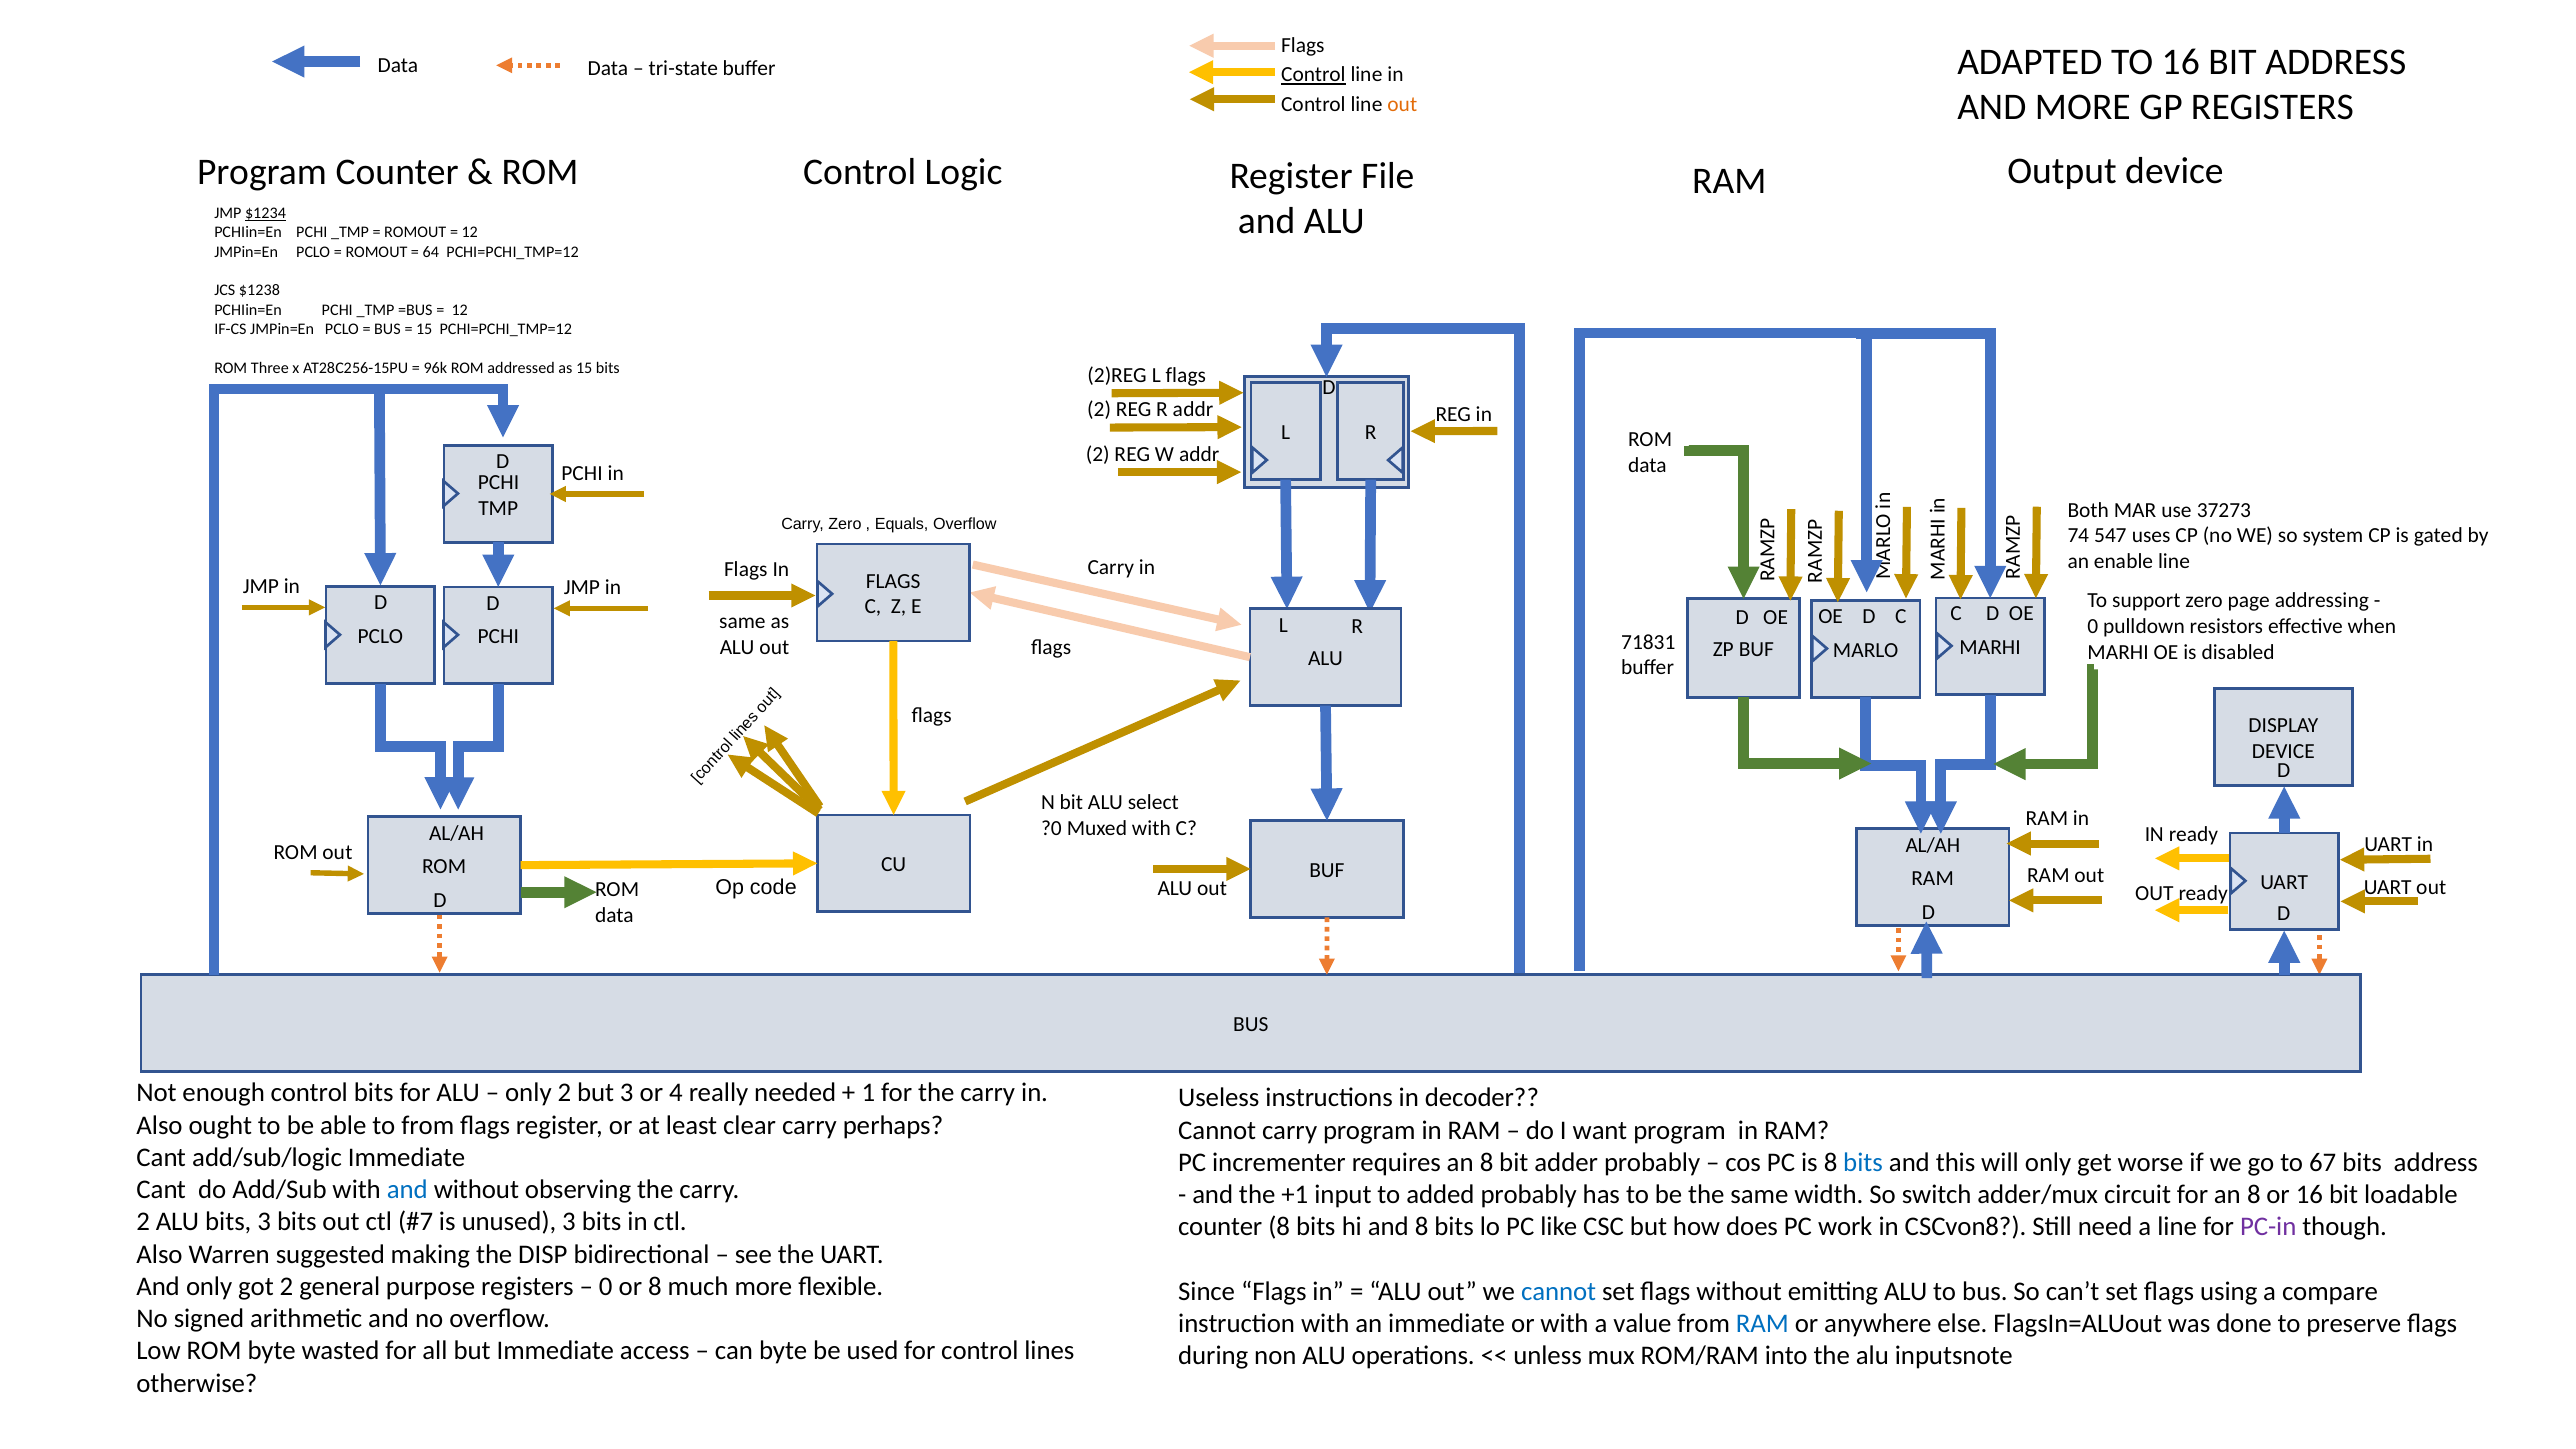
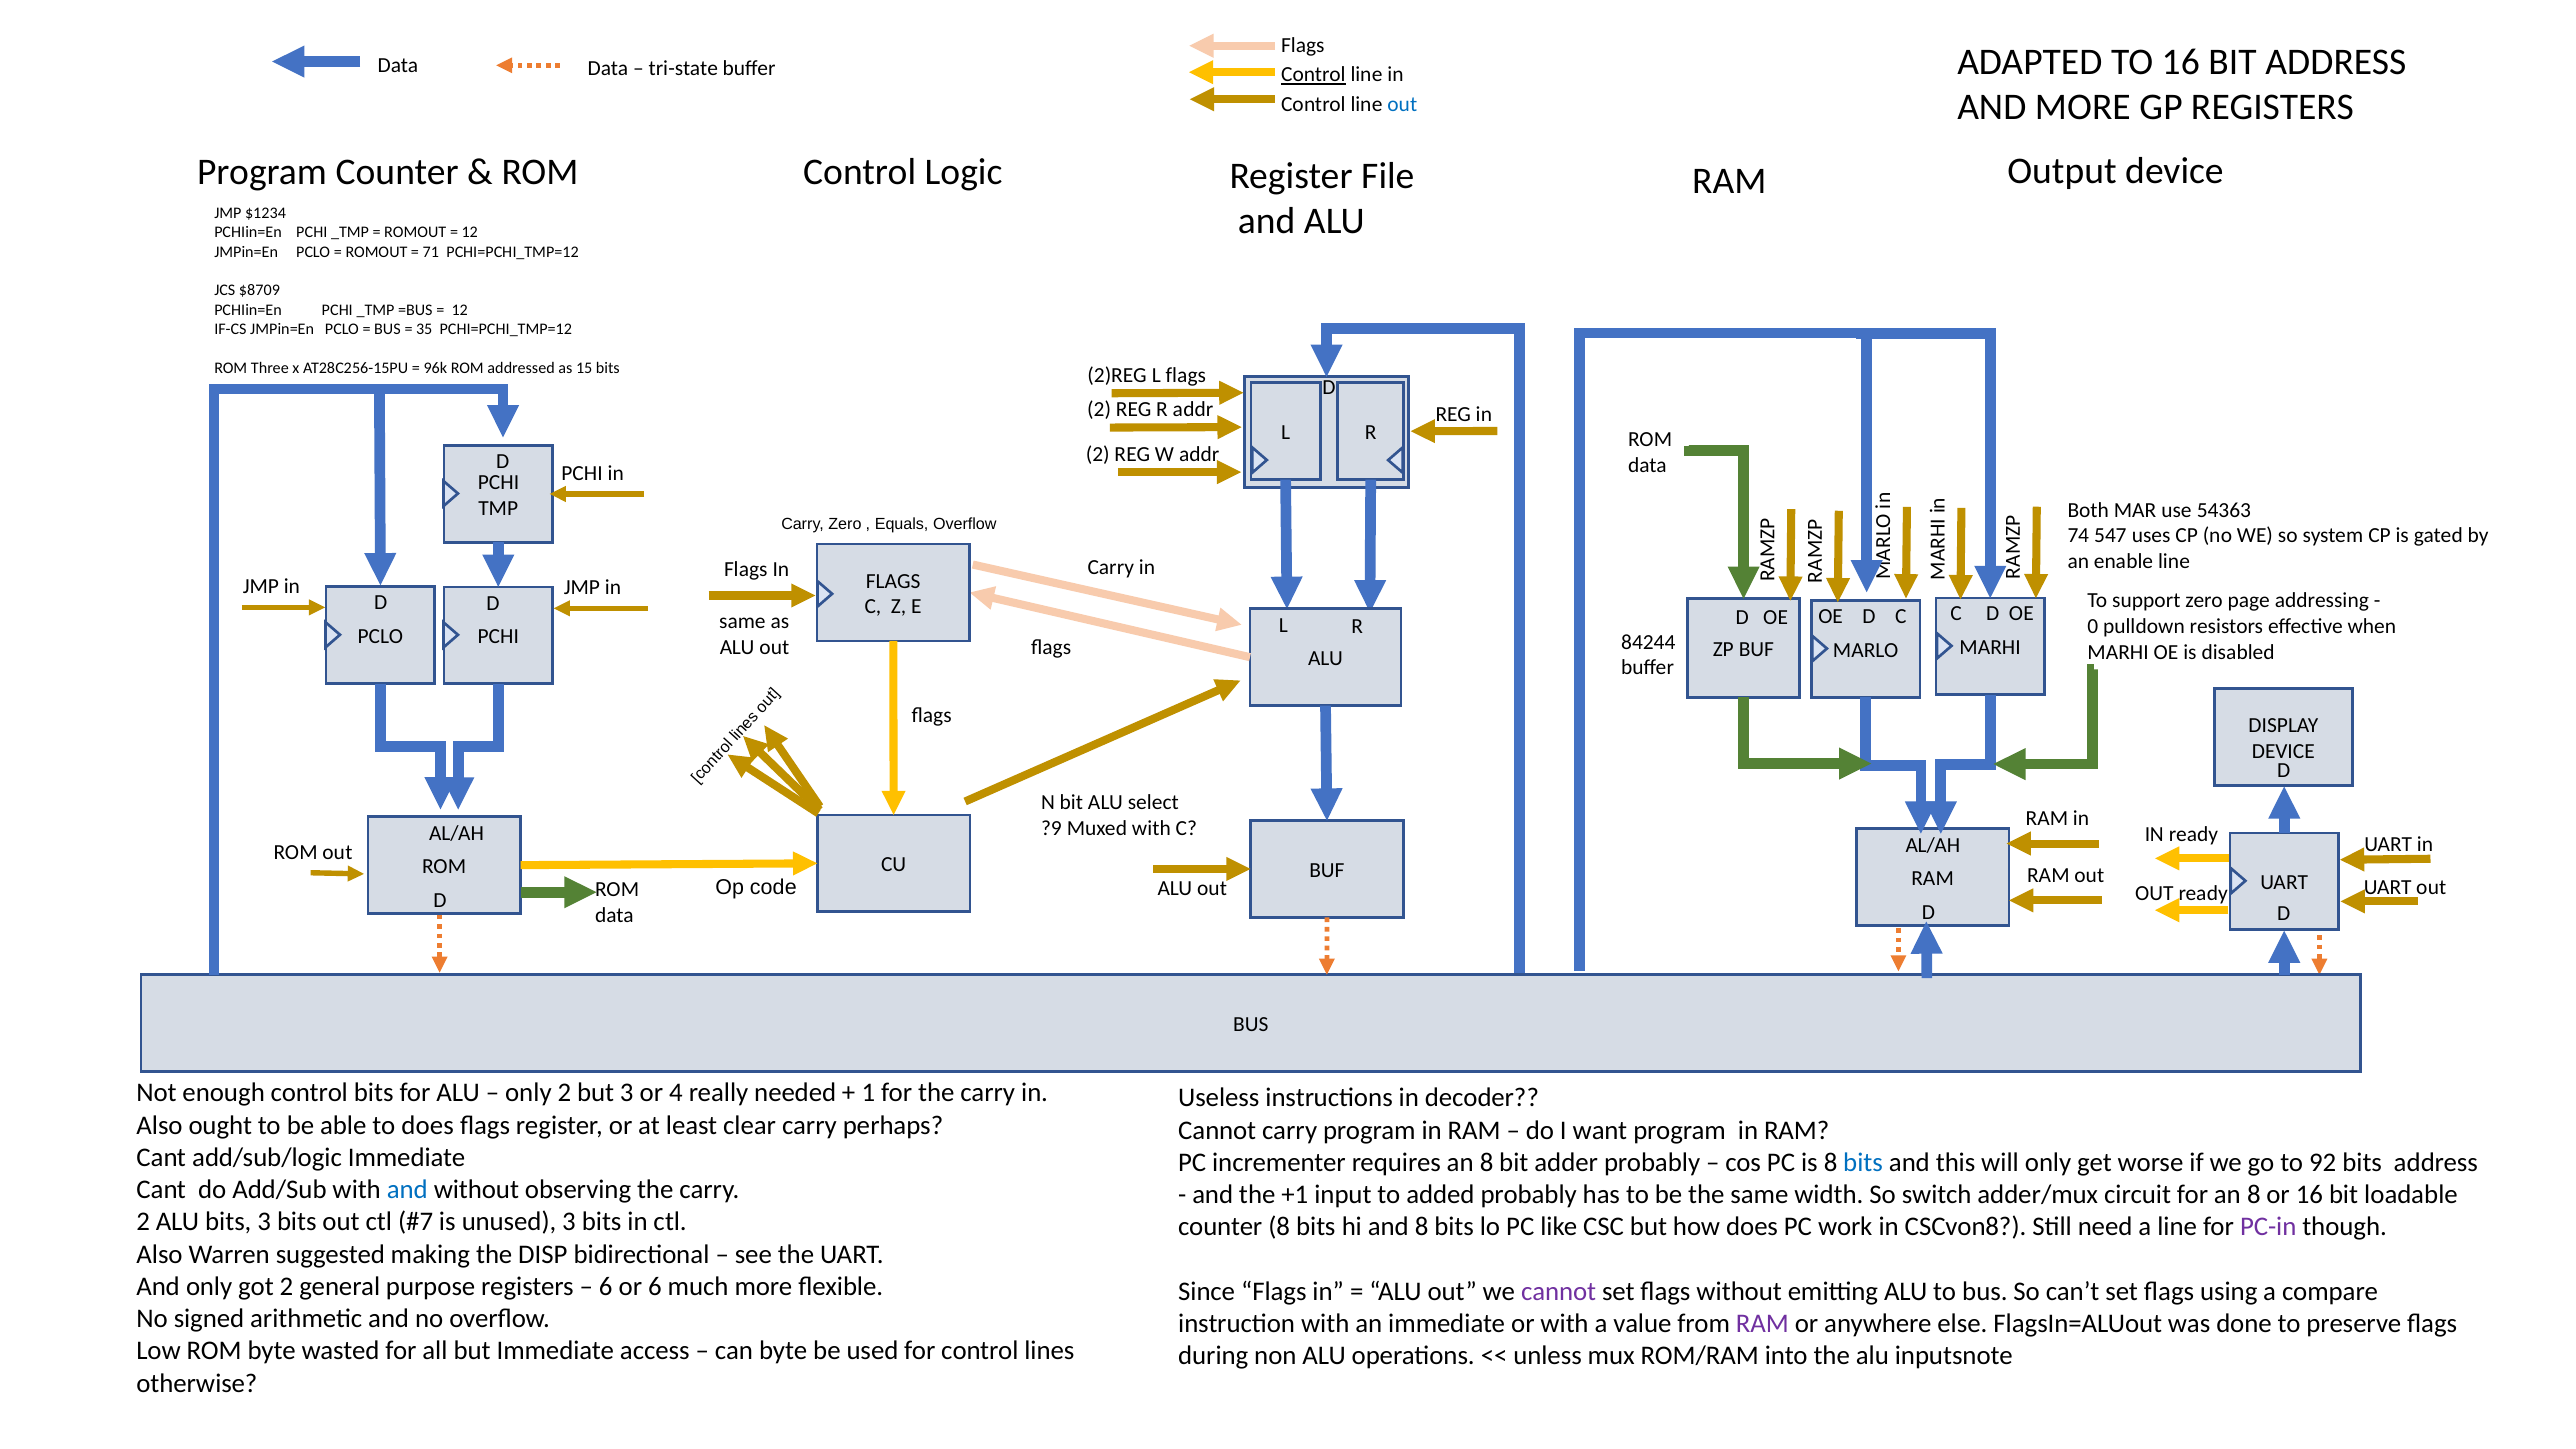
out colour: orange -> blue (1402, 105)
$1234 underline: present -> none (266, 213)
64: 64 -> 71 (431, 252)
$1238: $1238 -> $8709 (259, 290)
15: 15 -> 35 (424, 329)
37273: 37273 -> 54363 (2224, 510)
71831: 71831 -> 84244 (1648, 642)
?0: ?0 -> ?9 (1051, 828)
to from: from -> does (428, 1125)
67: 67 -> 92 (2323, 1162)
0: 0 -> 6 (606, 1286)
or 8: 8 -> 6 (655, 1286)
cannot colour: blue -> purple (1559, 1291)
RAM colour: blue -> purple (1762, 1324)
